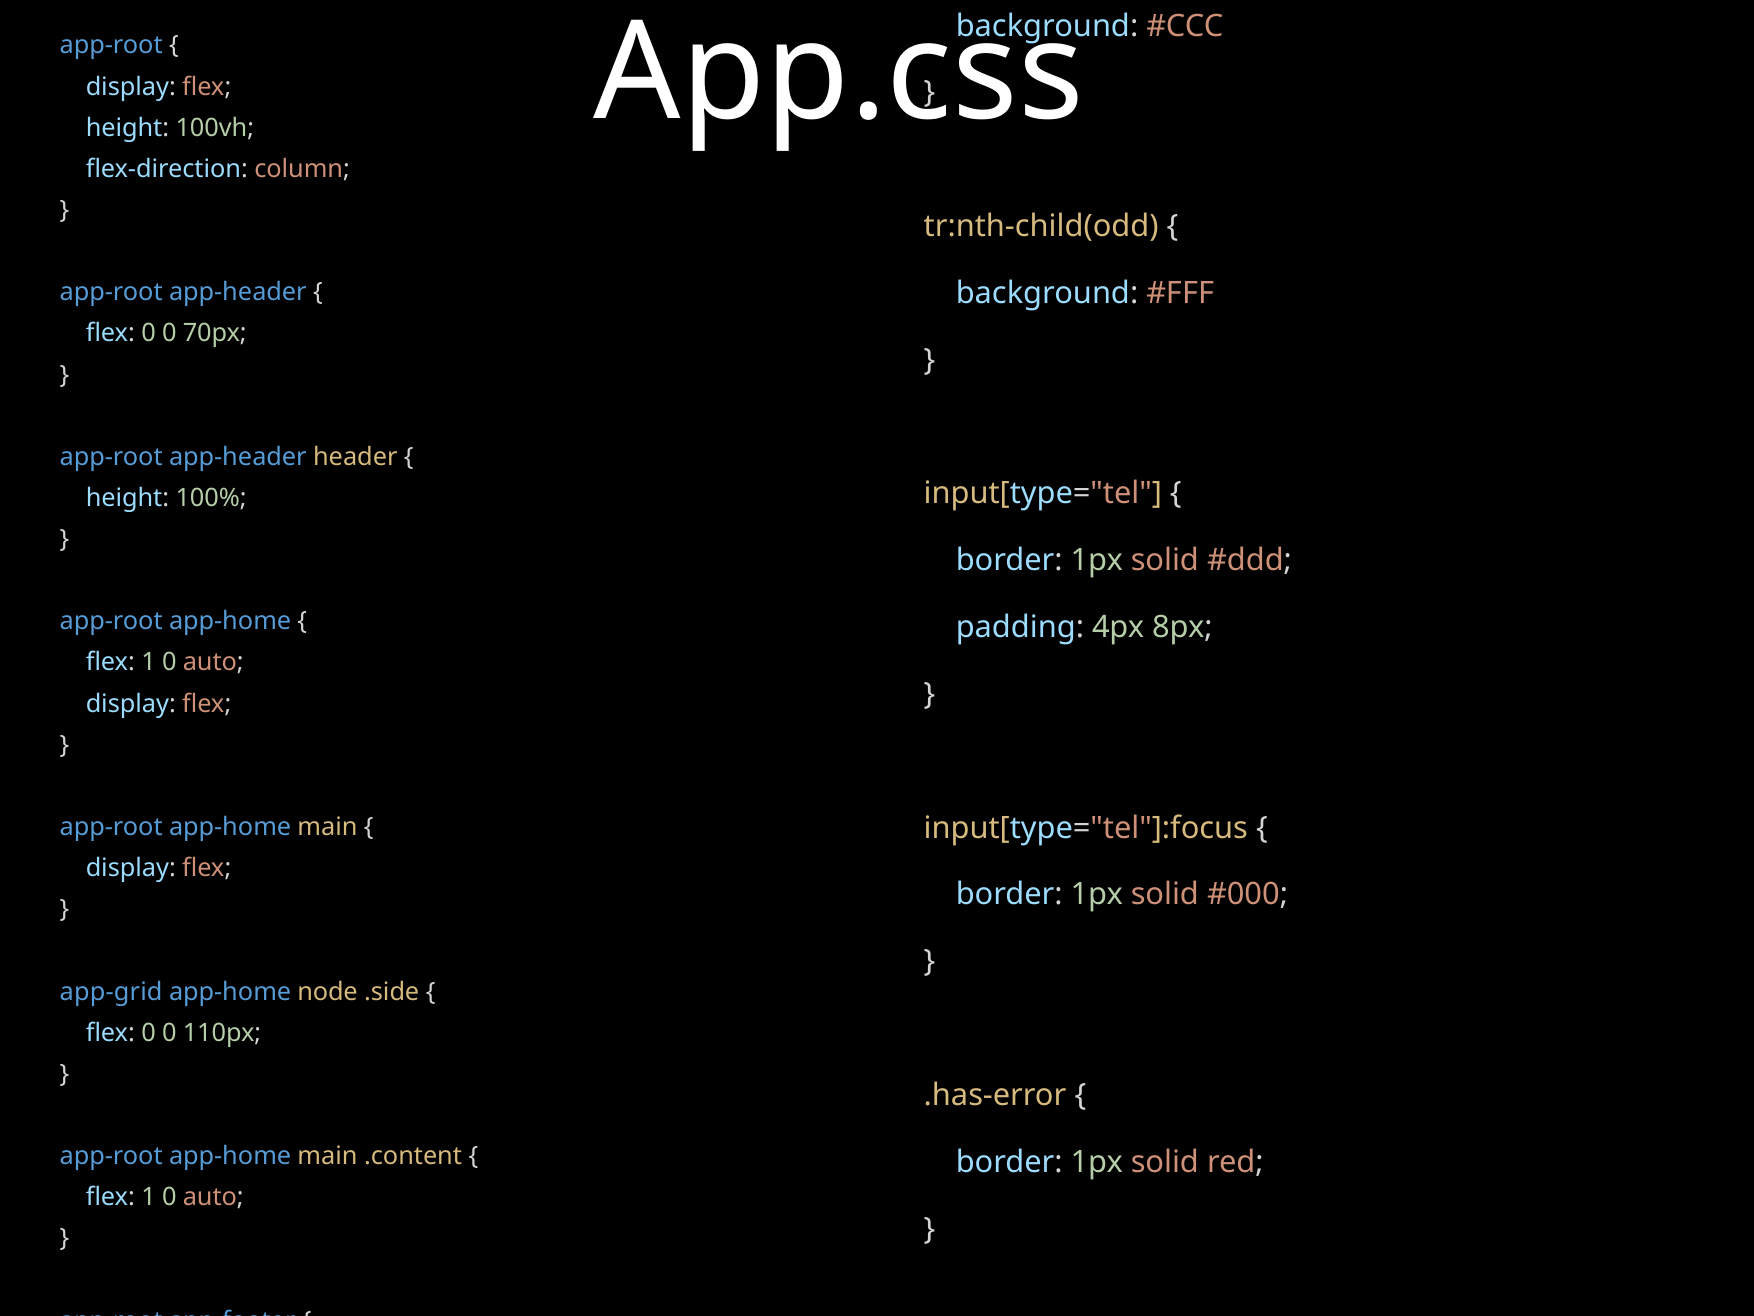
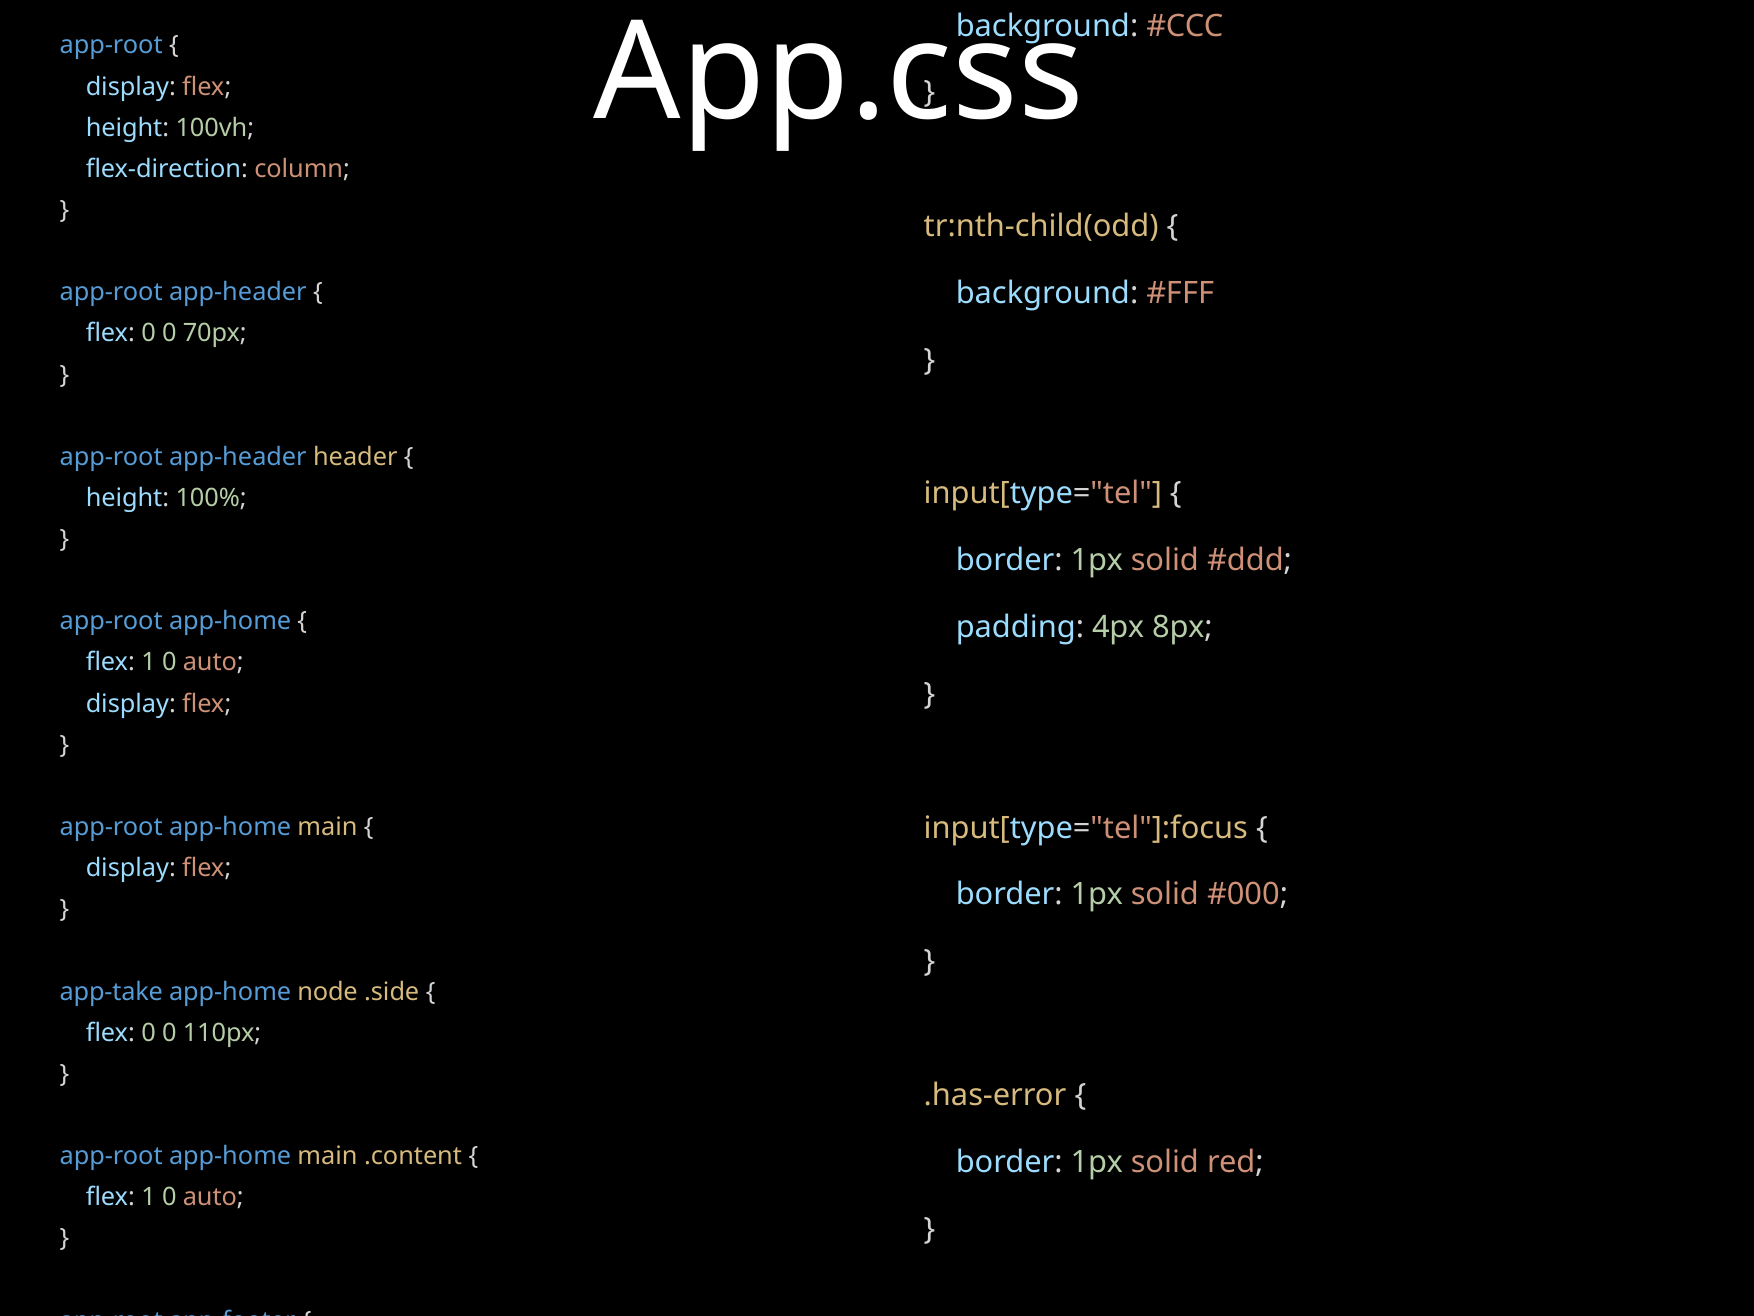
app-grid: app-grid -> app-take (111, 991)
